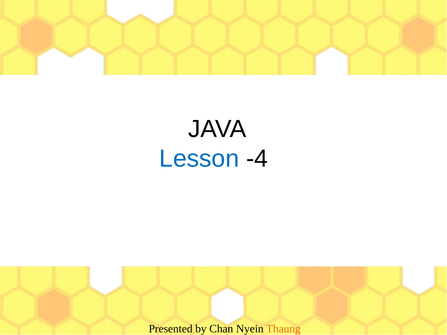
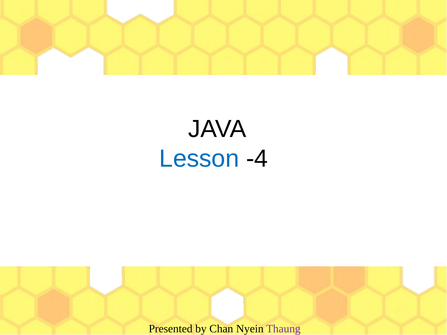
Thaung colour: orange -> purple (283, 329)
